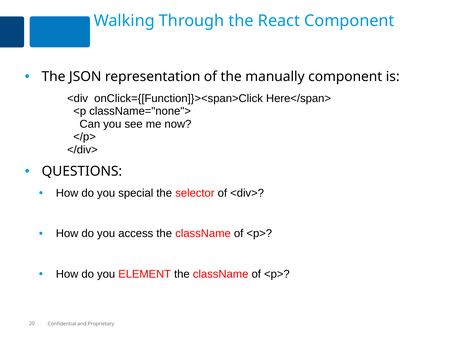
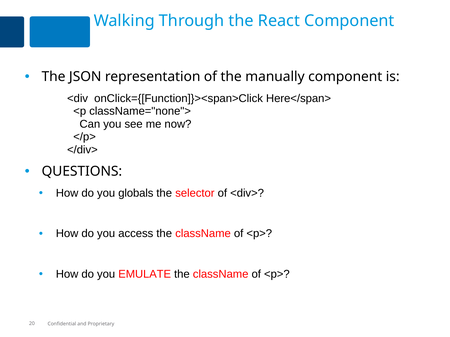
special: special -> globals (136, 193)
ELEMENT: ELEMENT -> EMULATE (145, 275)
